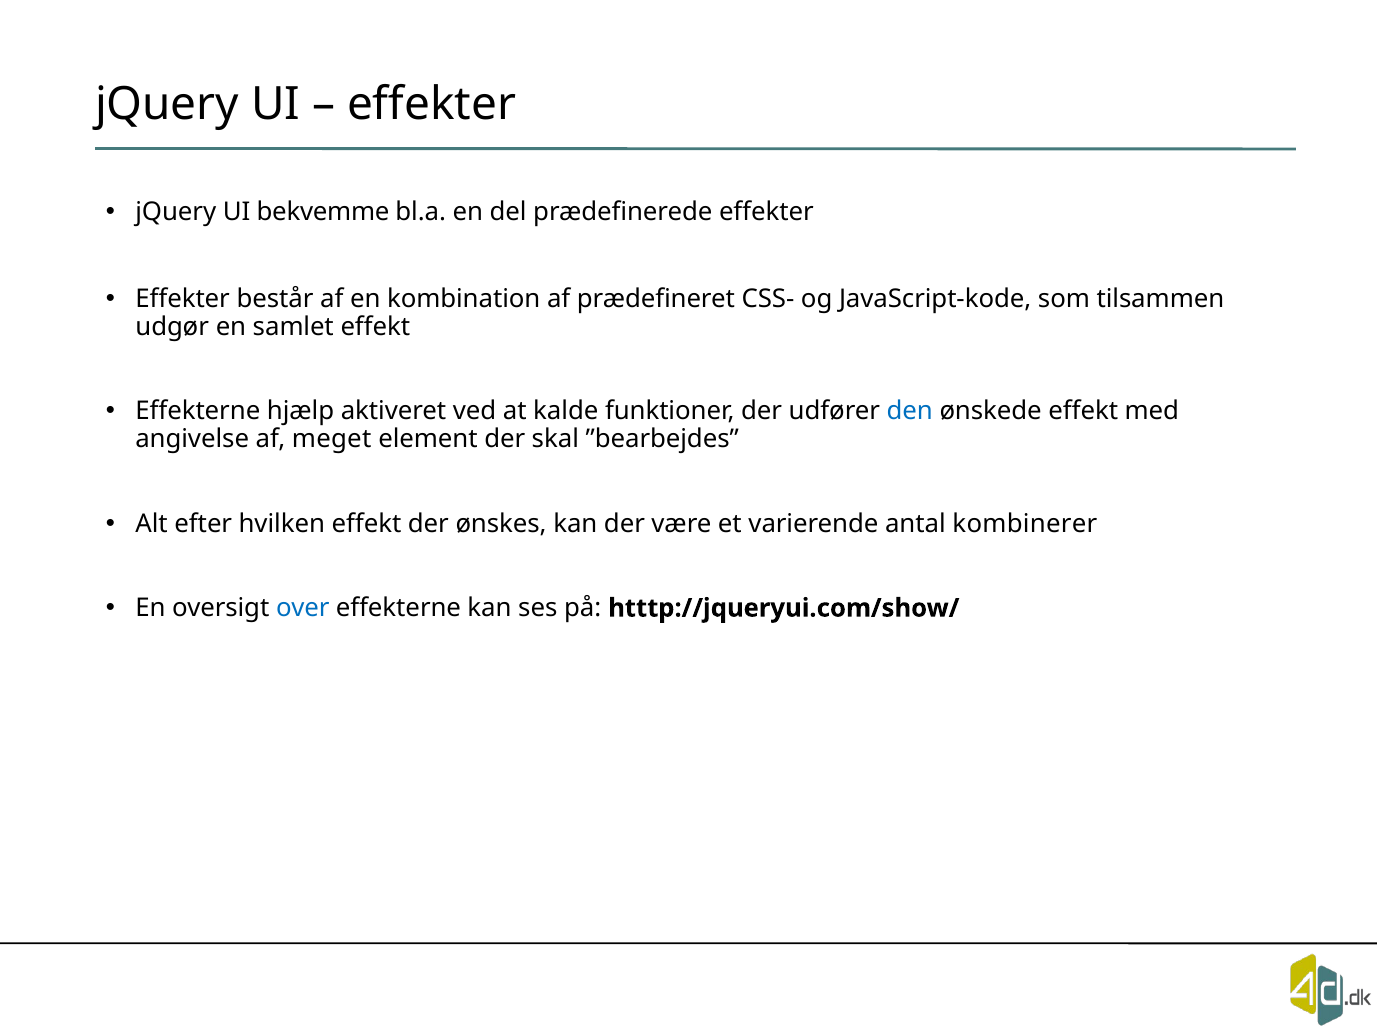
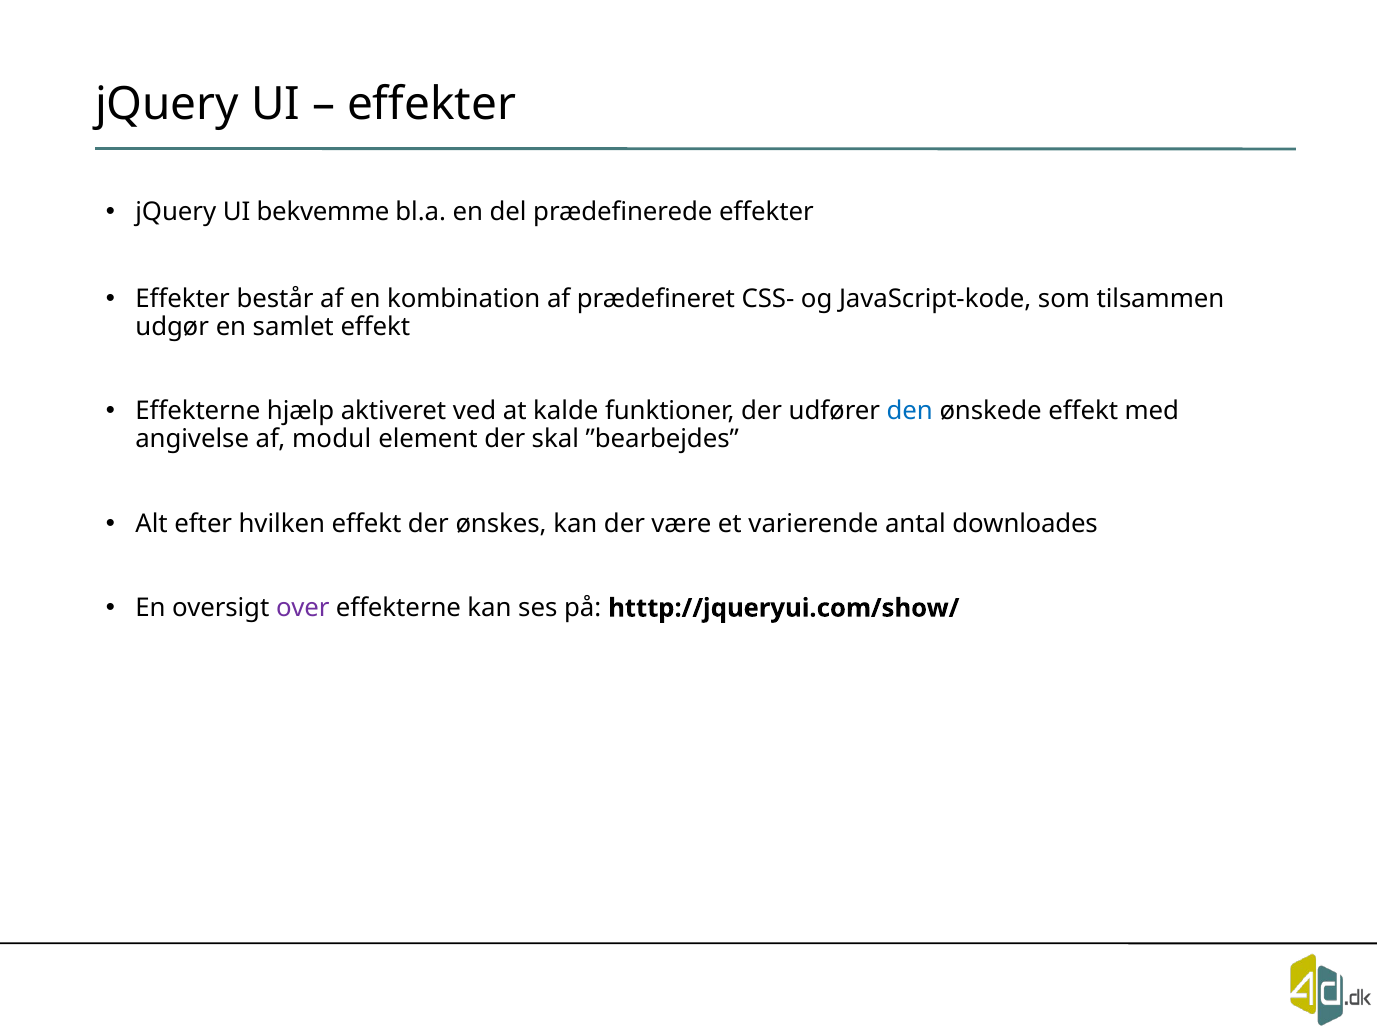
meget: meget -> modul (332, 439)
kombinerer: kombinerer -> downloades (1025, 524)
over colour: blue -> purple (303, 608)
